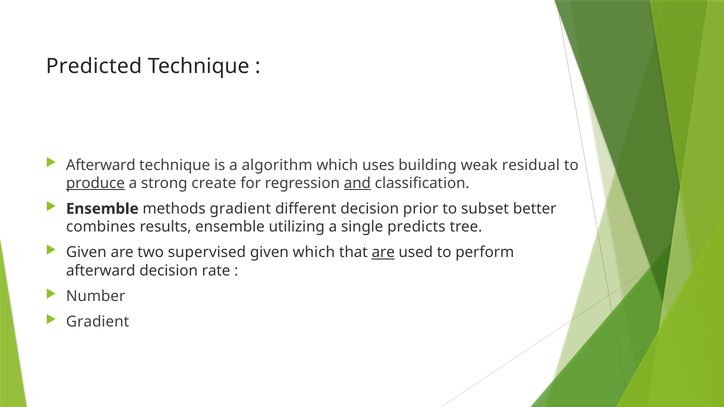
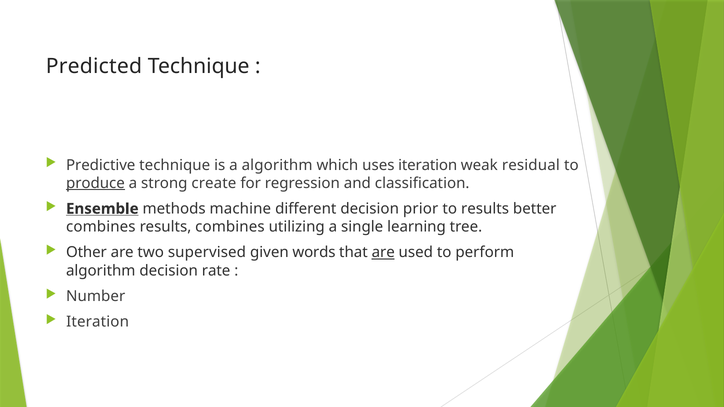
Afterward: Afterward -> Predictive (101, 165)
uses building: building -> iteration (428, 165)
and underline: present -> none (357, 183)
Ensemble underline: none -> present (102, 209)
methods gradient: gradient -> machine (240, 209)
to subset: subset -> results (485, 209)
results ensemble: ensemble -> combines (230, 227)
predicts: predicts -> learning (416, 227)
Given: Given -> Other (86, 253)
given which: which -> words (314, 253)
afterward: afterward -> algorithm (101, 271)
Gradient: Gradient -> Iteration (98, 322)
